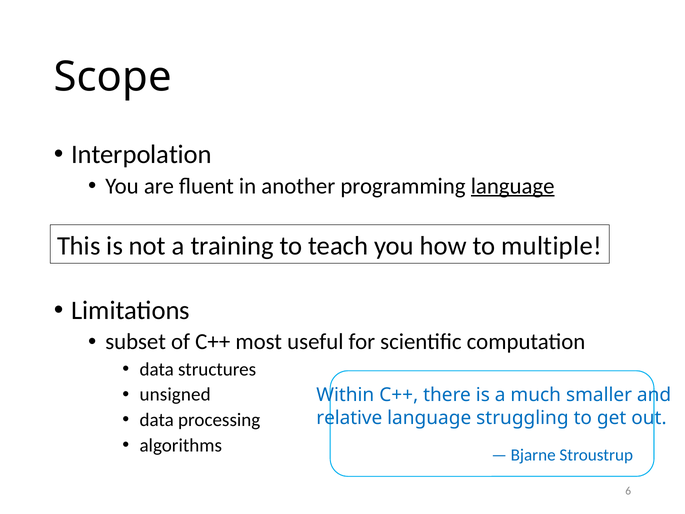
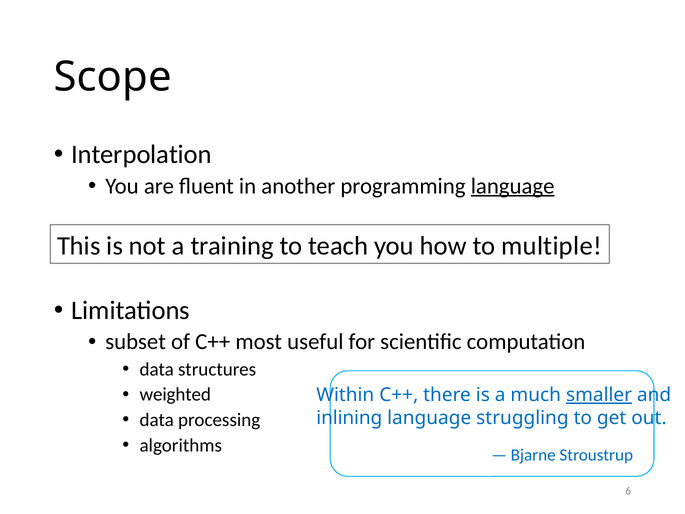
unsigned: unsigned -> weighted (175, 394)
smaller underline: none -> present (599, 395)
relative: relative -> inlining (349, 418)
